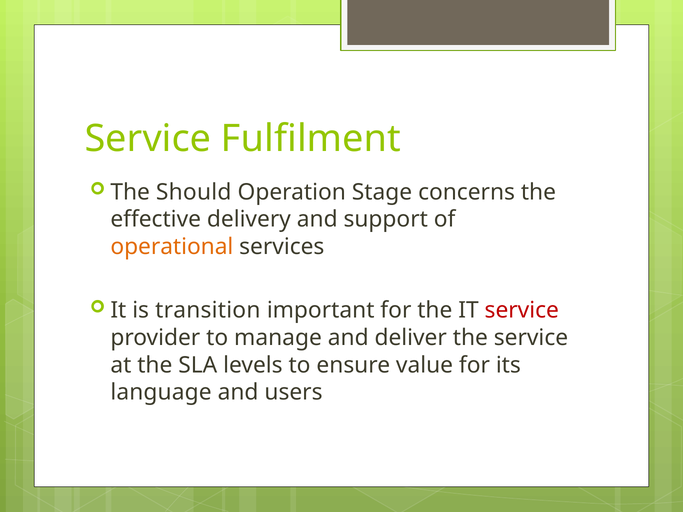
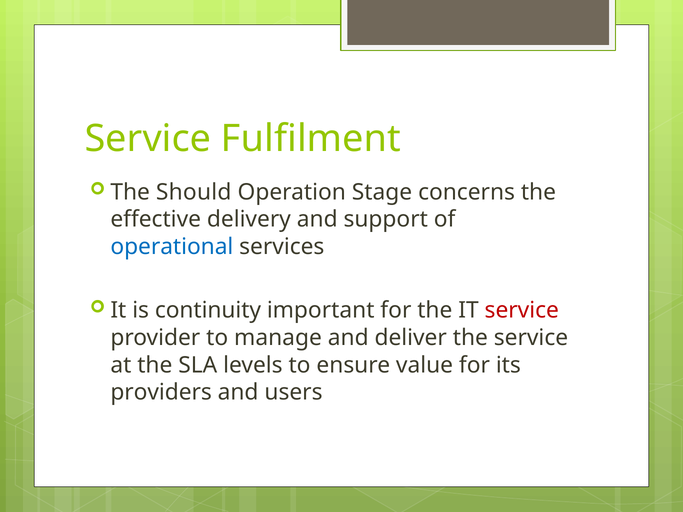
operational colour: orange -> blue (172, 247)
transition: transition -> continuity (208, 311)
language: language -> providers (161, 393)
